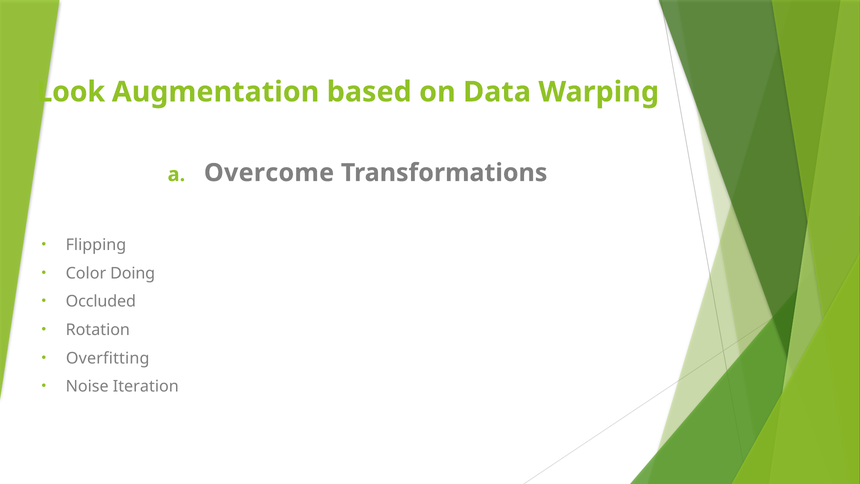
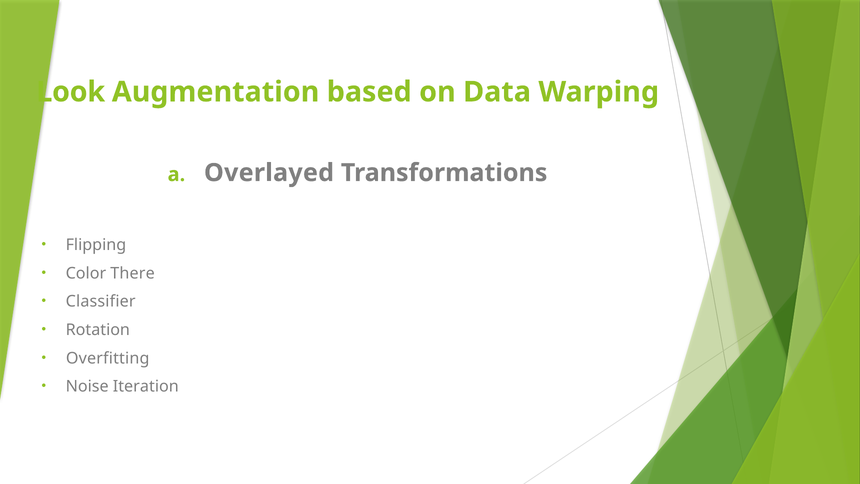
Overcome: Overcome -> Overlayed (269, 173)
Doing: Doing -> There (133, 273)
Occluded: Occluded -> Classifier (101, 301)
